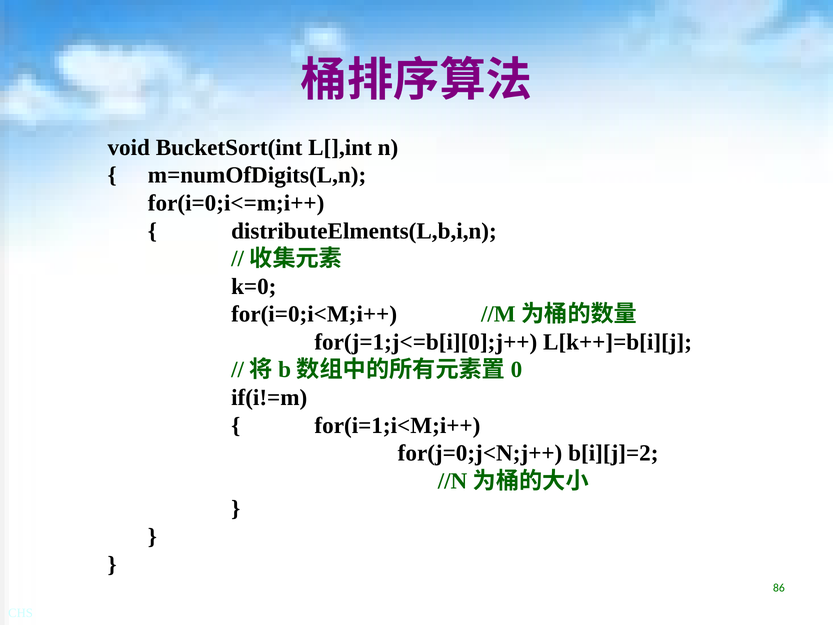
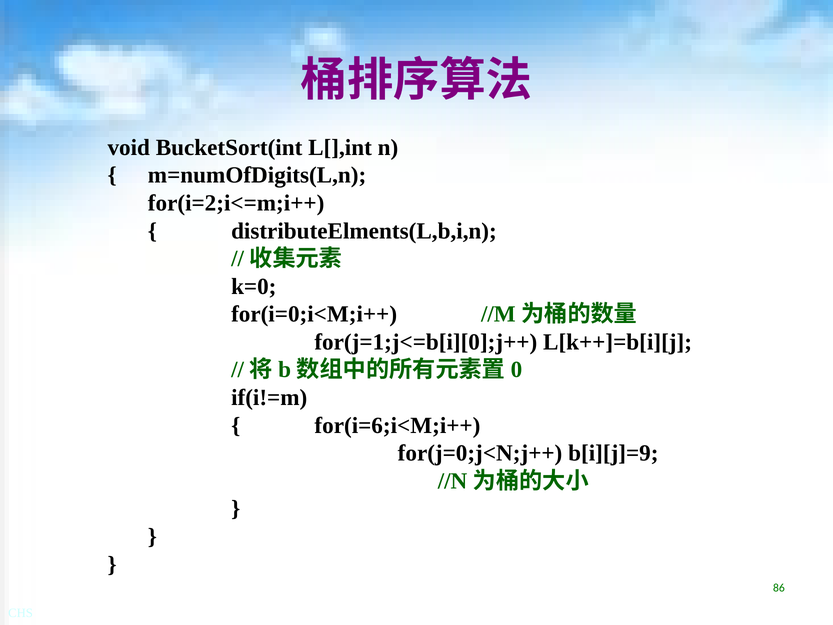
for(i=0;i<=m;i++: for(i=0;i<=m;i++ -> for(i=2;i<=m;i++ (236, 203)
for(i=1;i<M;i++: for(i=1;i<M;i++ -> for(i=6;i<M;i++ (397, 425)
b[i][j]=2: b[i][j]=2 -> b[i][j]=9 (613, 453)
